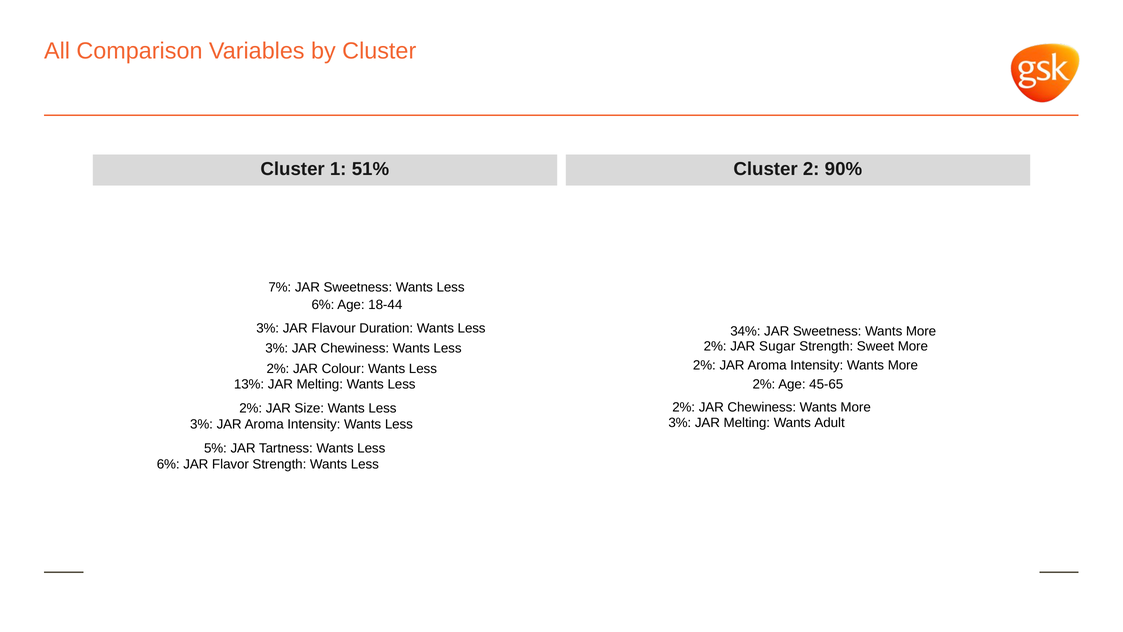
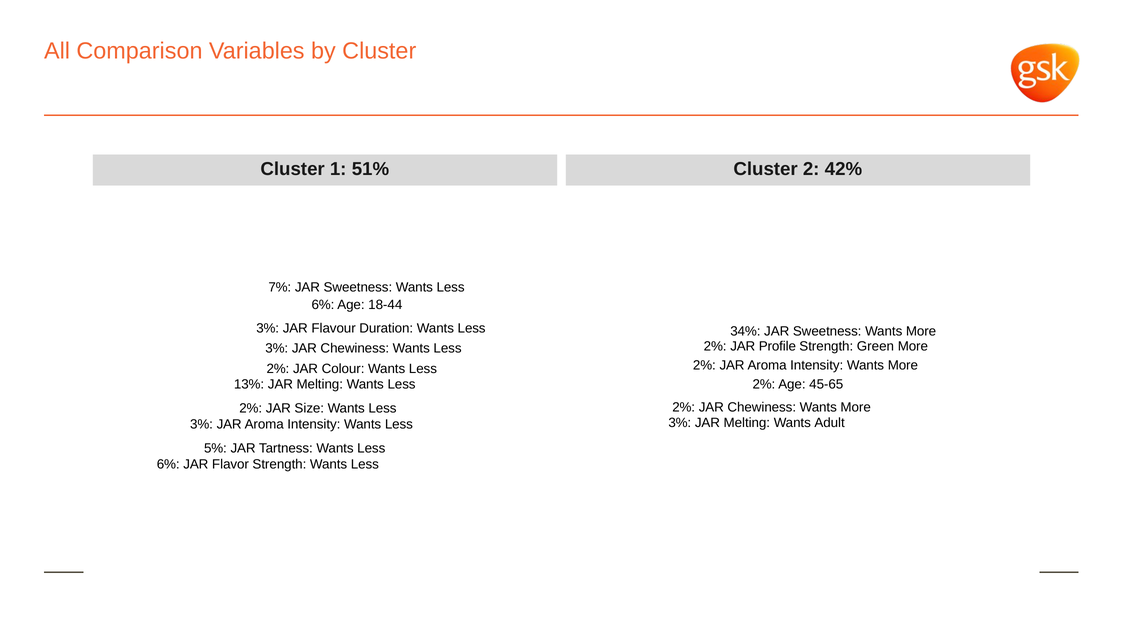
90%: 90% -> 42% (843, 169)
Sugar: Sugar -> Profile (777, 346)
Sweet: Sweet -> Green (875, 346)
